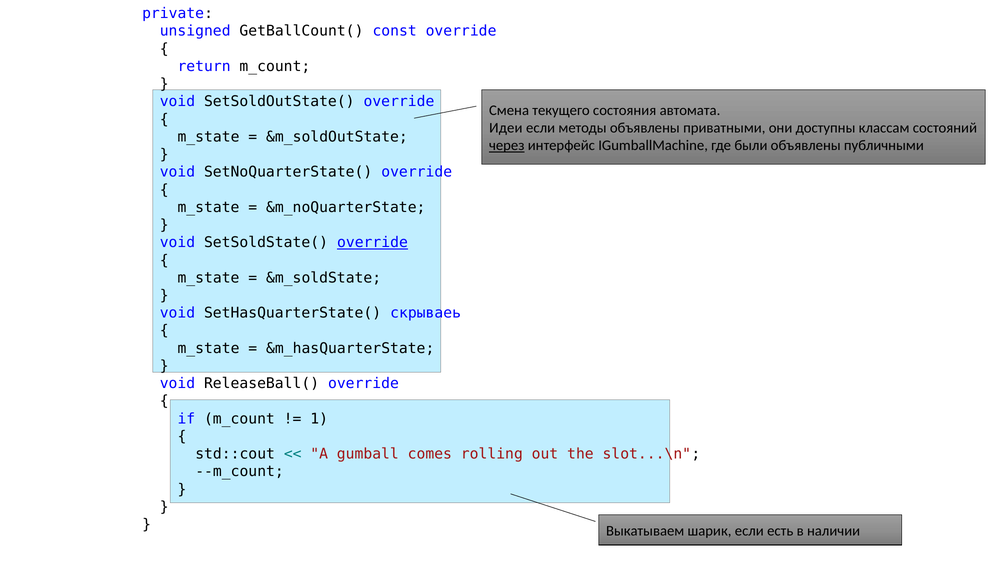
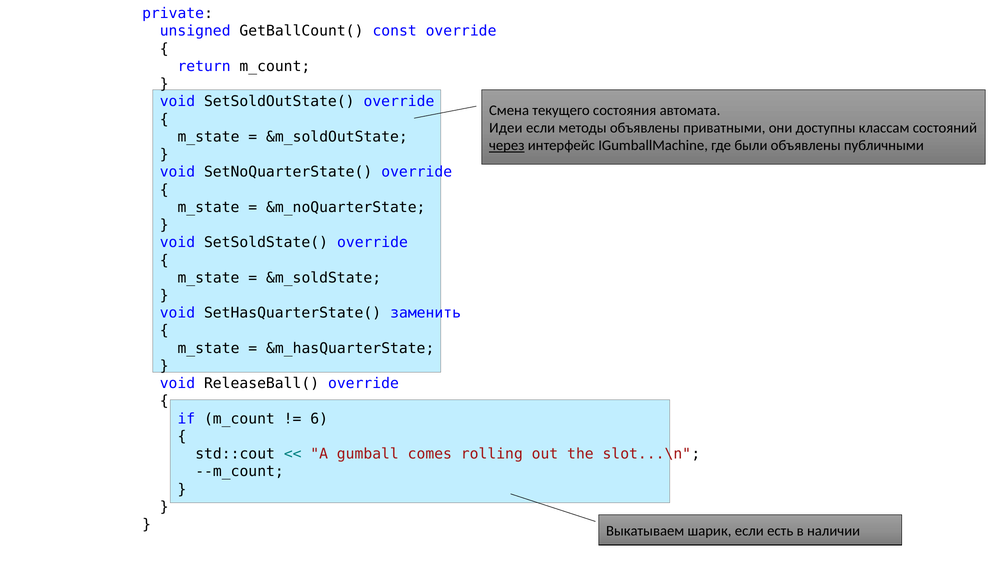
override underline: present -> none (372, 243)
скрываеь: скрываеь -> заменить (426, 313)
1: 1 -> 6 (319, 419)
